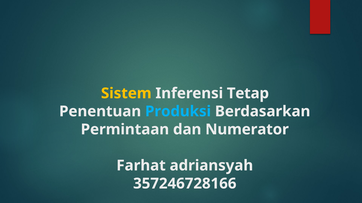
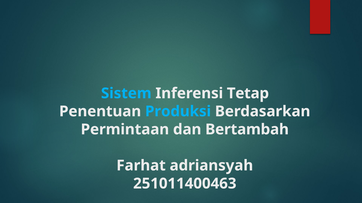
Sistem colour: yellow -> light blue (126, 94)
Numerator: Numerator -> Bertambah (247, 130)
357246728166: 357246728166 -> 251011400463 (185, 184)
